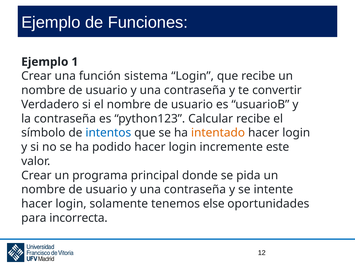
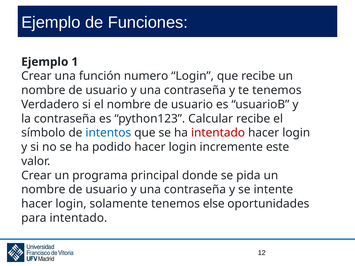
sistema: sistema -> numero (146, 76)
te convertir: convertir -> tenemos (277, 90)
intentado colour: orange -> red (218, 133)
para incorrecta: incorrecta -> intentado (78, 218)
